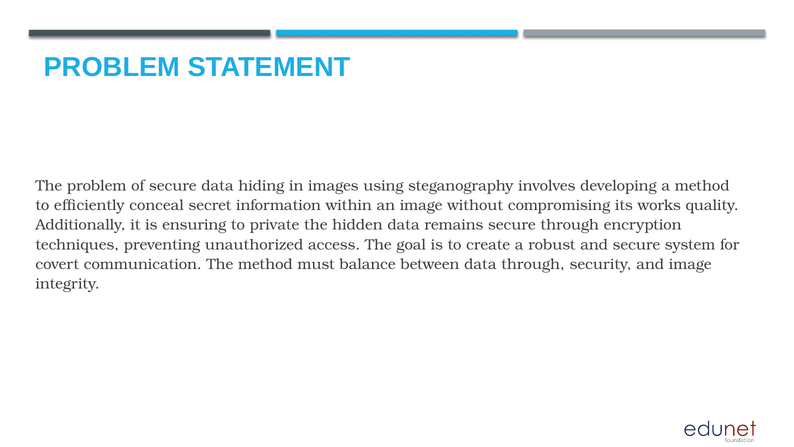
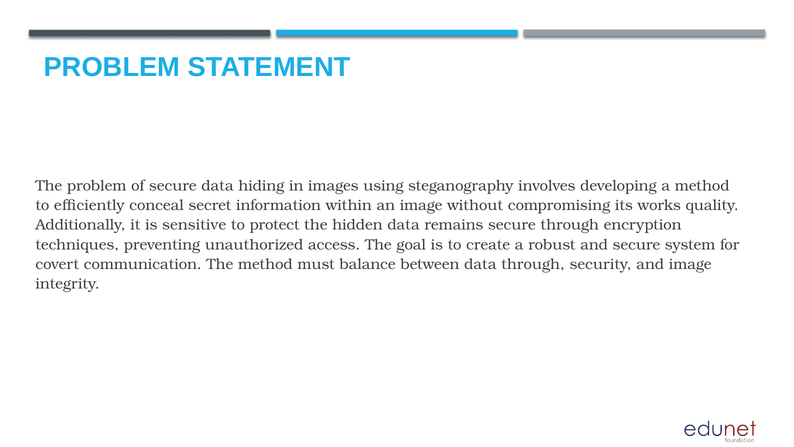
ensuring: ensuring -> sensitive (194, 225)
private: private -> protect (275, 225)
